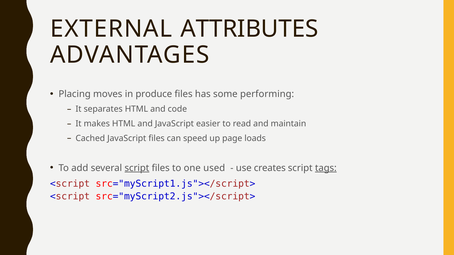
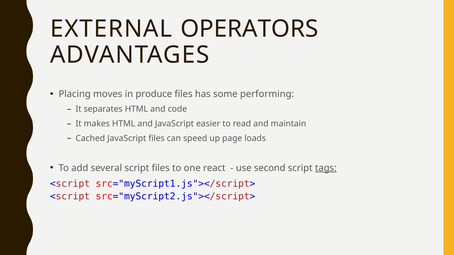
ATTRIBUTES: ATTRIBUTES -> OPERATORS (249, 29)
script underline: present -> none (137, 168)
used: used -> react (214, 168)
creates: creates -> second (270, 168)
